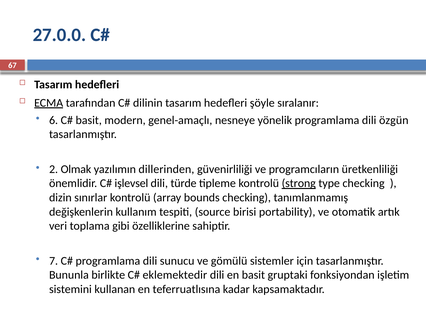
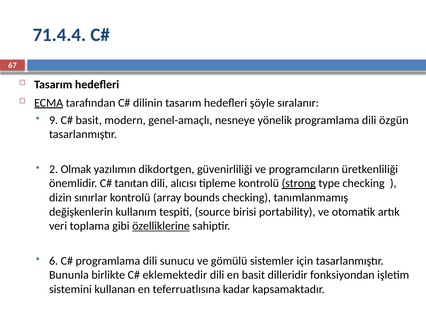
27.0.0: 27.0.0 -> 71.4.4 (60, 35)
6: 6 -> 9 (54, 120)
dillerinden: dillerinden -> dikdortgen (166, 170)
işlevsel: işlevsel -> tanıtan (131, 184)
türde: türde -> alıcısı (184, 184)
özelliklerine underline: none -> present (161, 226)
7: 7 -> 6 (54, 261)
gruptaki: gruptaki -> dilleridir (288, 275)
